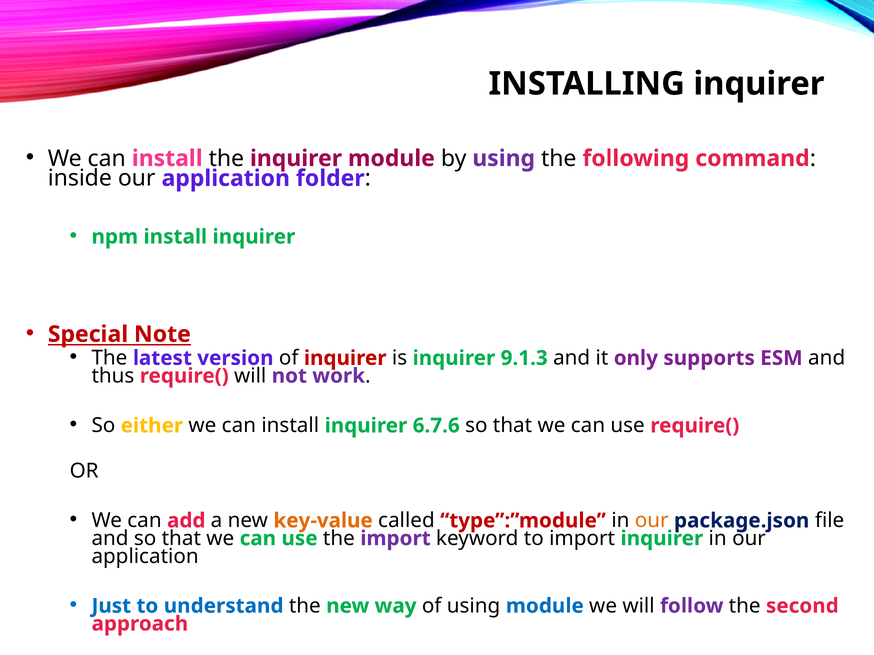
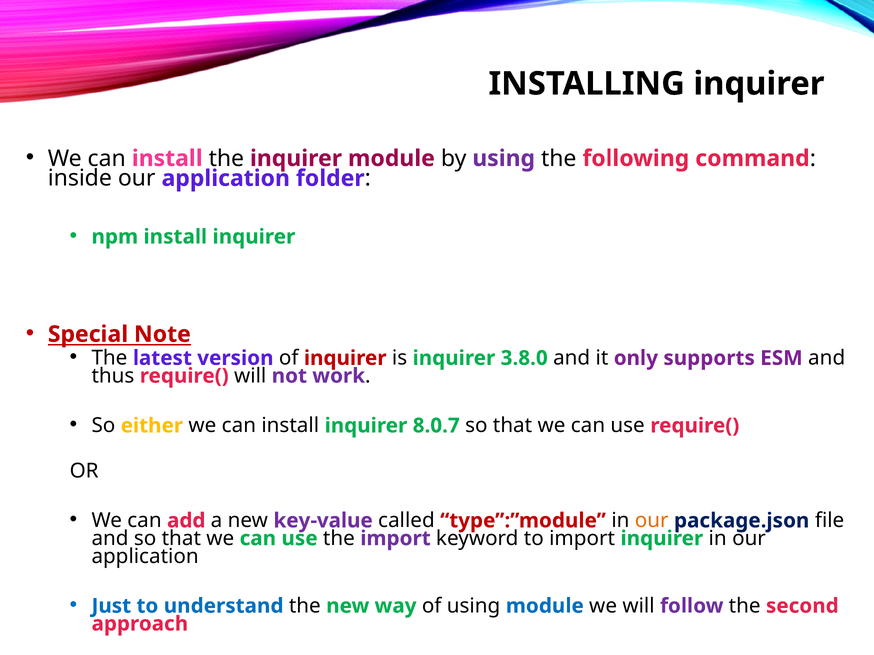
9.1.3: 9.1.3 -> 3.8.0 (524, 358)
6.7.6: 6.7.6 -> 8.0.7 (436, 426)
key-value colour: orange -> purple (323, 521)
